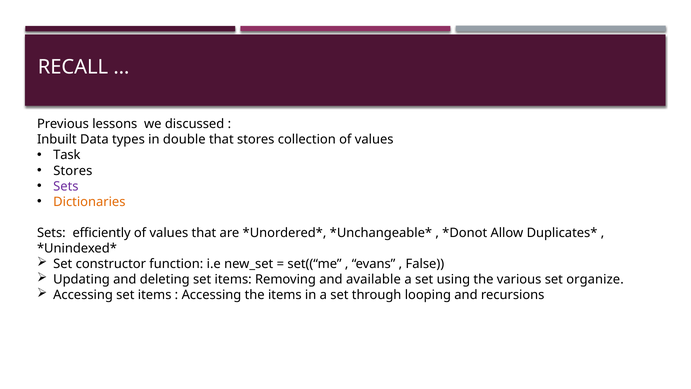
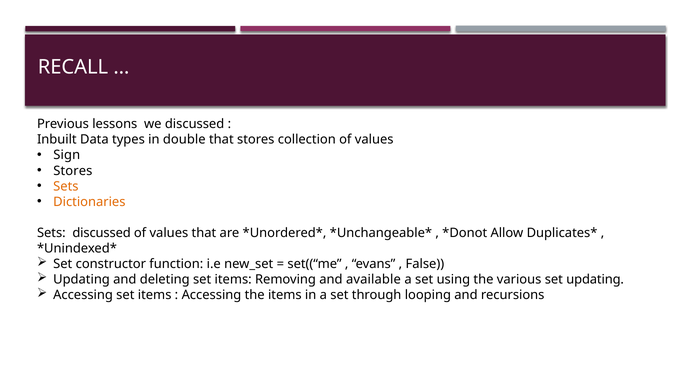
Task: Task -> Sign (67, 155)
Sets colour: purple -> orange (66, 186)
Sets efficiently: efficiently -> discussed (102, 233)
set organize: organize -> updating (595, 279)
